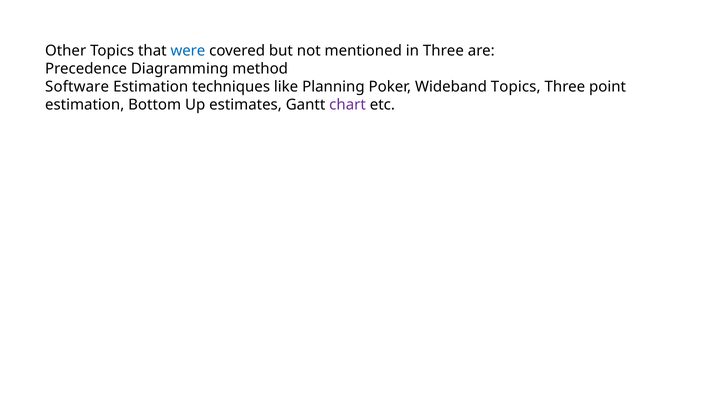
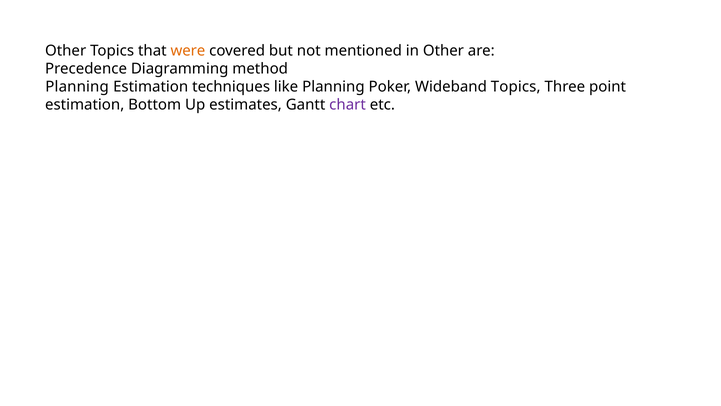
were colour: blue -> orange (188, 51)
in Three: Three -> Other (443, 51)
Software: Software -> Planning (77, 87)
